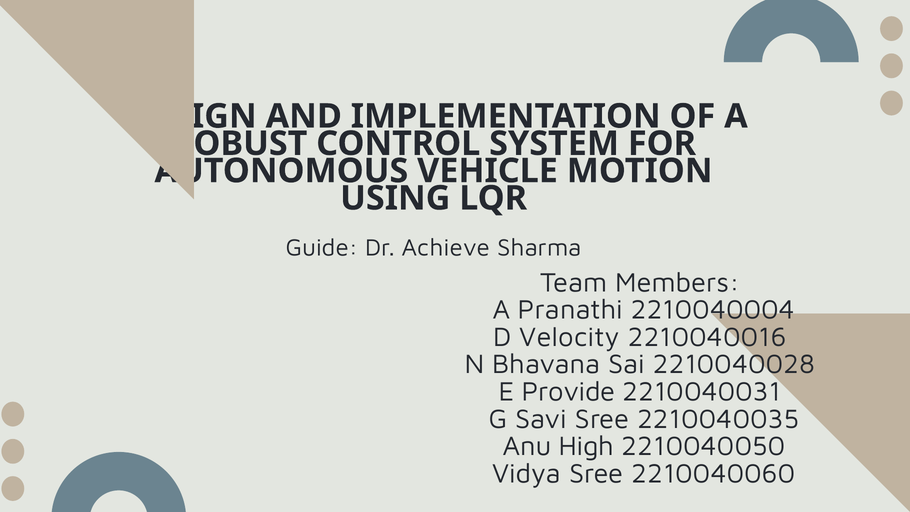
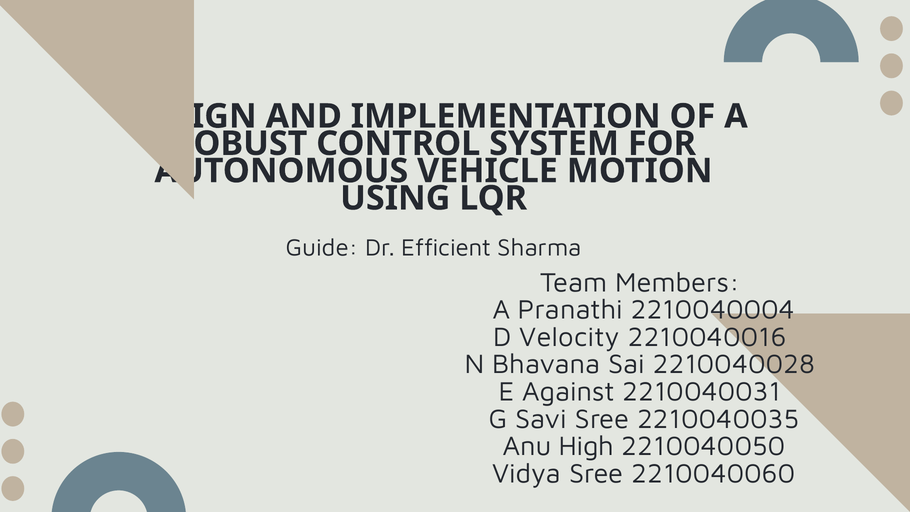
Achieve: Achieve -> Efficient (446, 248)
Provide: Provide -> Against (568, 392)
